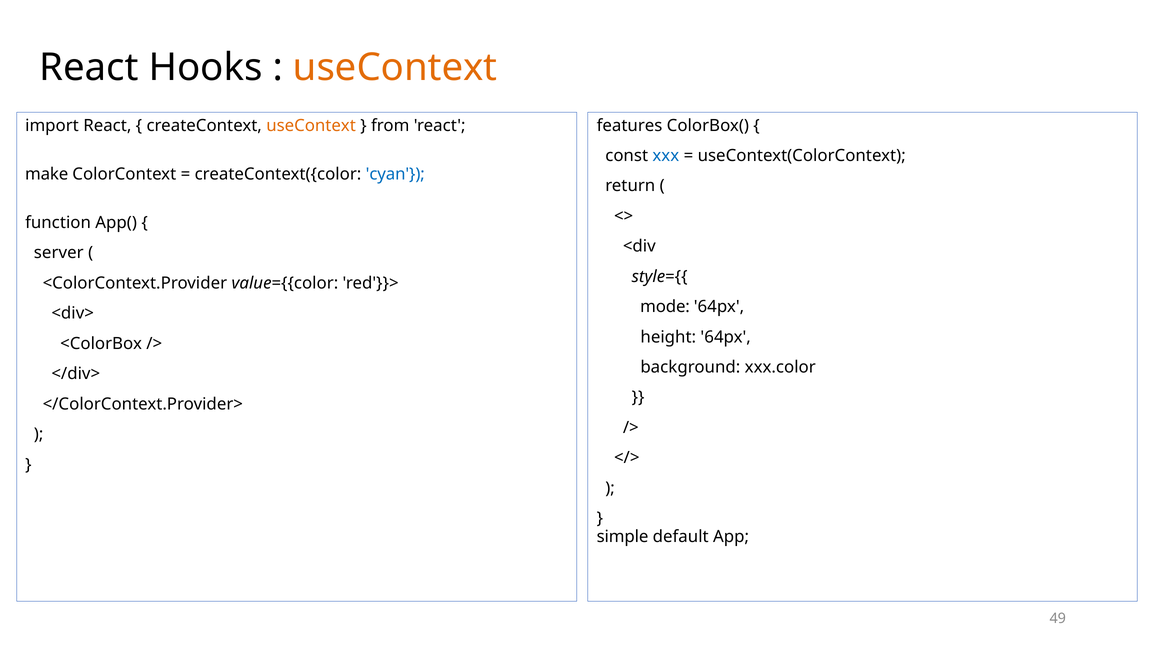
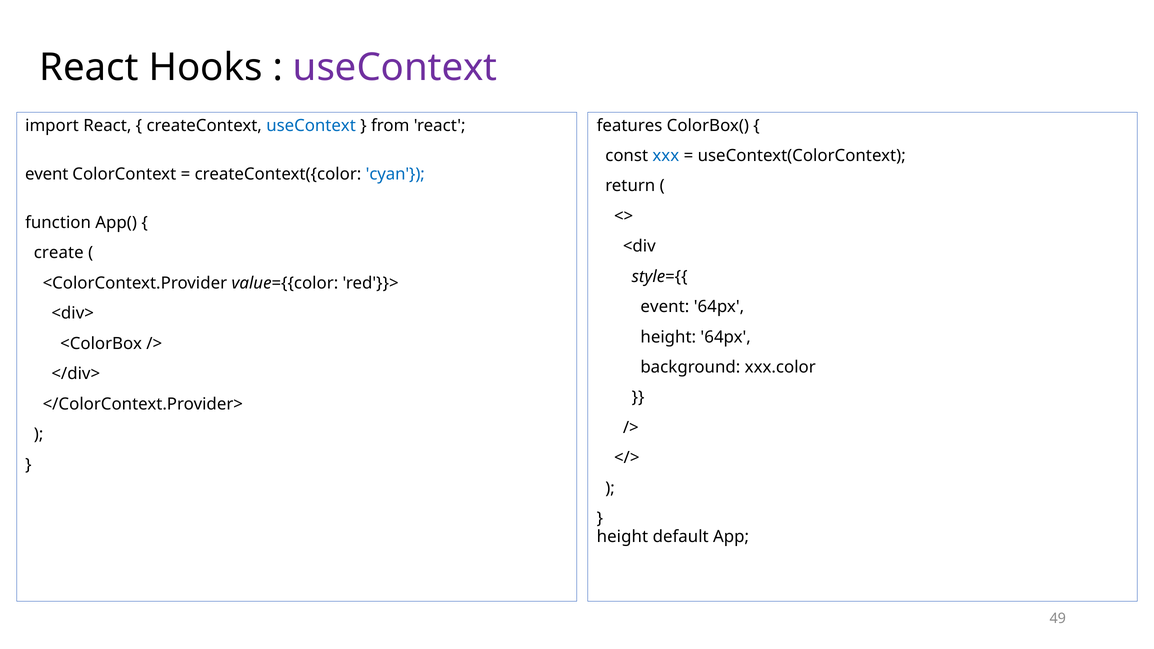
useContext colour: orange -> purple (395, 68)
useContext colour: orange -> blue (311, 126)
make: make -> event (47, 174)
server: server -> create (59, 253)
mode: mode -> event (665, 307)
simple: simple -> height (622, 537)
